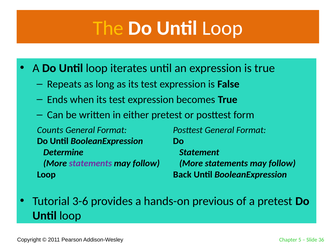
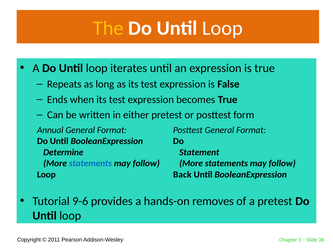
Counts: Counts -> Annual (50, 130)
statements colour: purple -> blue (90, 163)
3-6: 3-6 -> 9-6 (80, 201)
previous: previous -> removes (213, 201)
